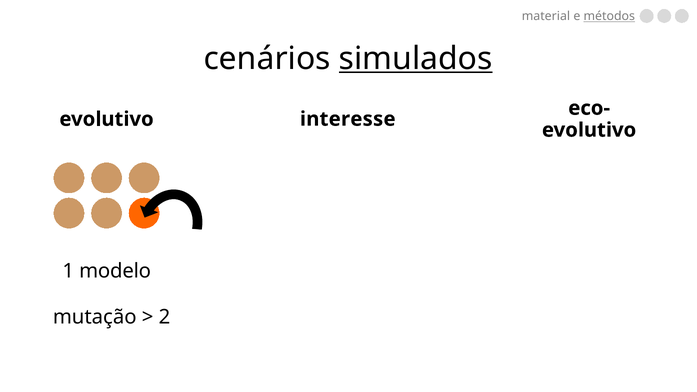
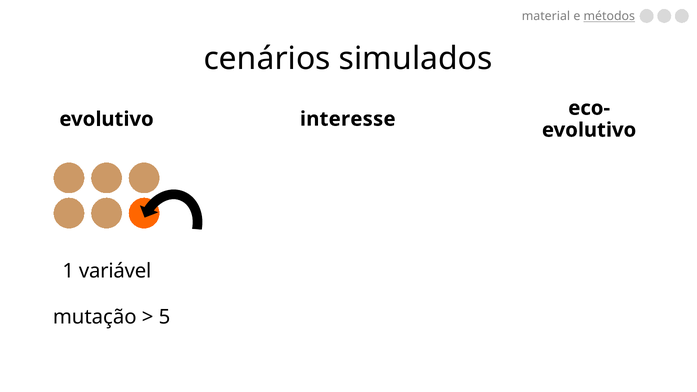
simulados underline: present -> none (416, 59)
modelo: modelo -> variável (115, 271)
2: 2 -> 5 (164, 317)
